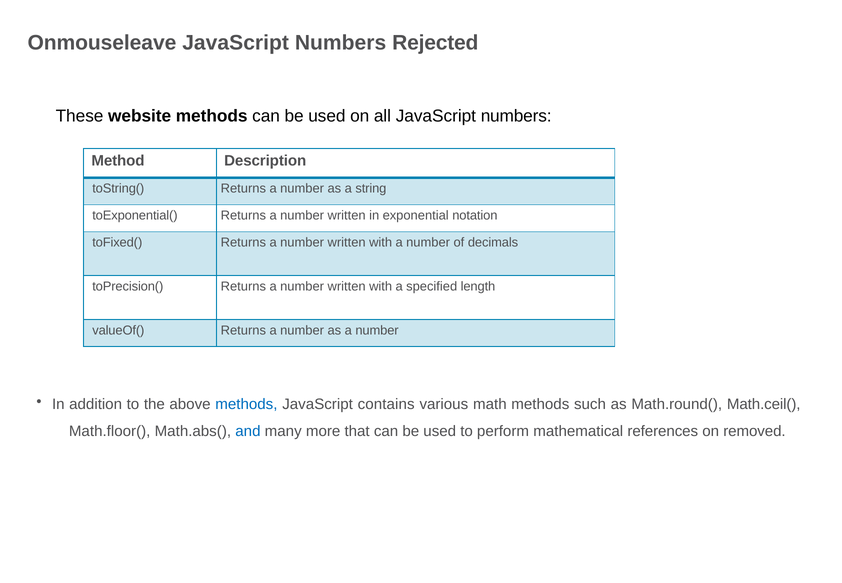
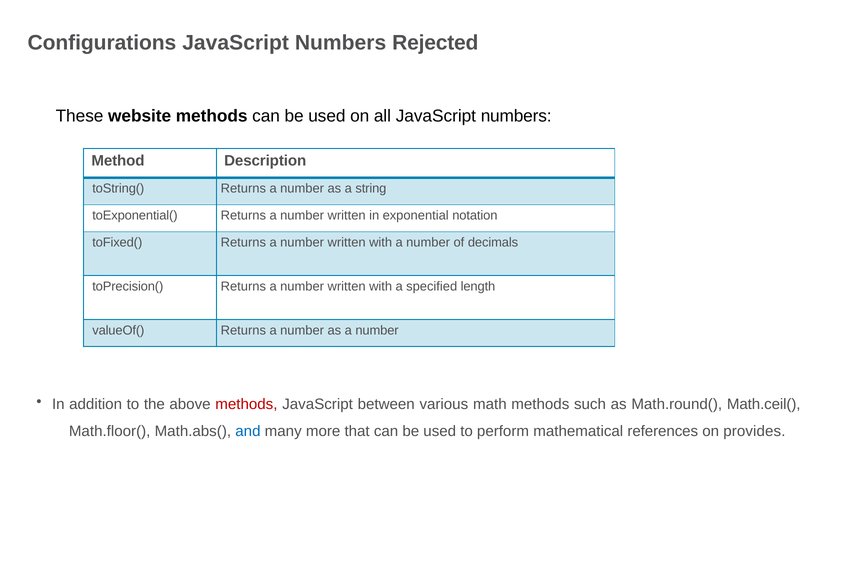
Onmouseleave: Onmouseleave -> Configurations (102, 43)
methods colour: blue -> red (246, 404)
contains: contains -> between (386, 404)
removed: removed -> provides (754, 431)
